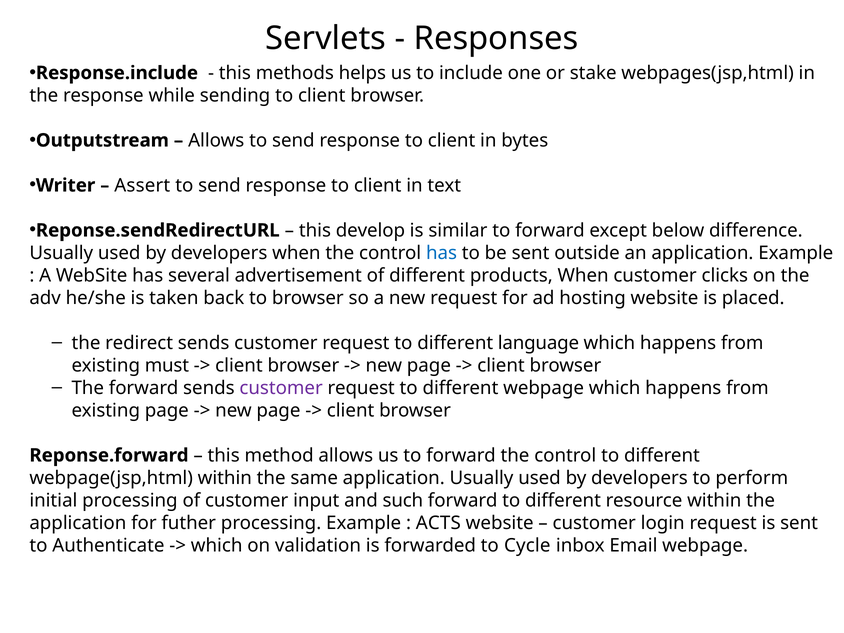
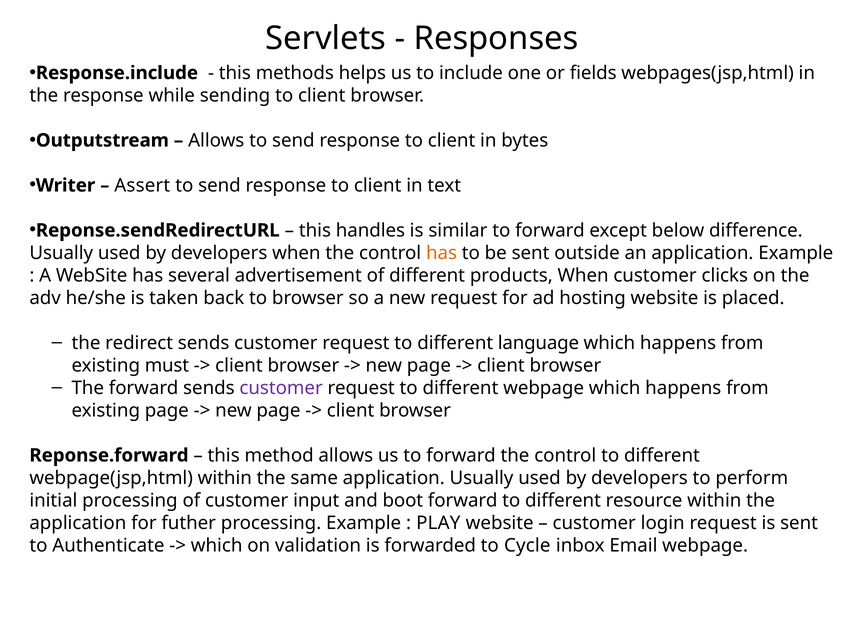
stake: stake -> fields (593, 73)
develop: develop -> handles (370, 230)
has colour: blue -> orange (442, 253)
such: such -> boot (403, 500)
ACTS: ACTS -> PLAY (438, 523)
